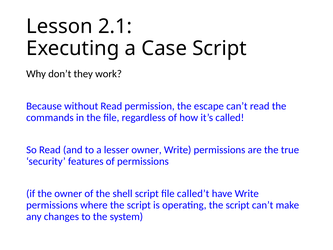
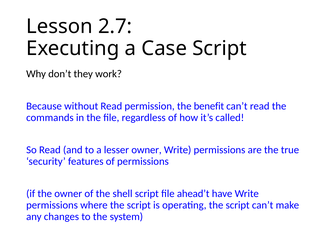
2.1: 2.1 -> 2.7 (115, 26)
escape: escape -> benefit (209, 106)
called’t: called’t -> ahead’t (193, 193)
